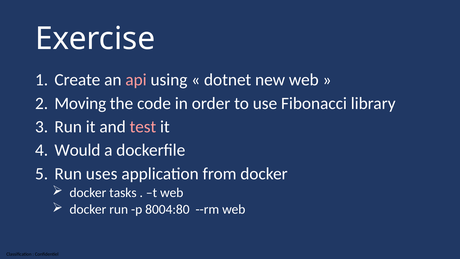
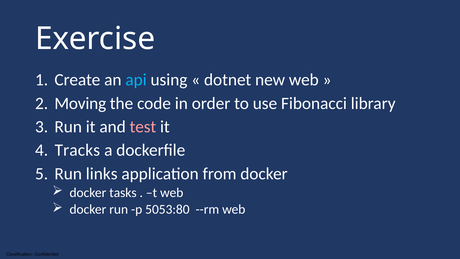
api colour: pink -> light blue (136, 80)
Would: Would -> Tracks (77, 150)
uses: uses -> links (102, 174)
8004:80: 8004:80 -> 5053:80 (167, 209)
